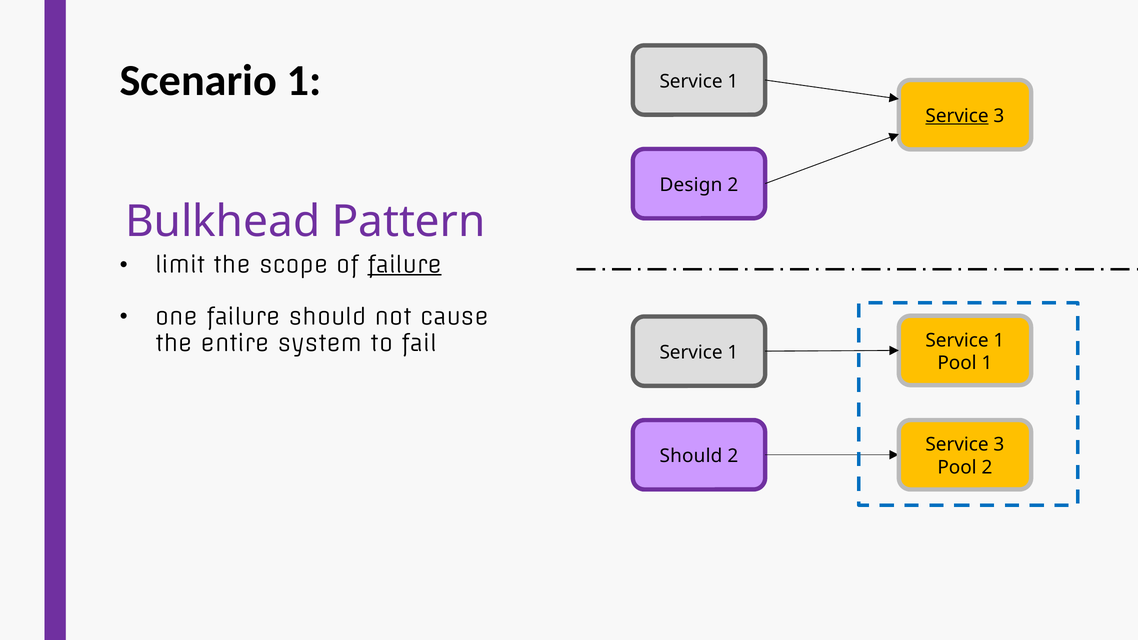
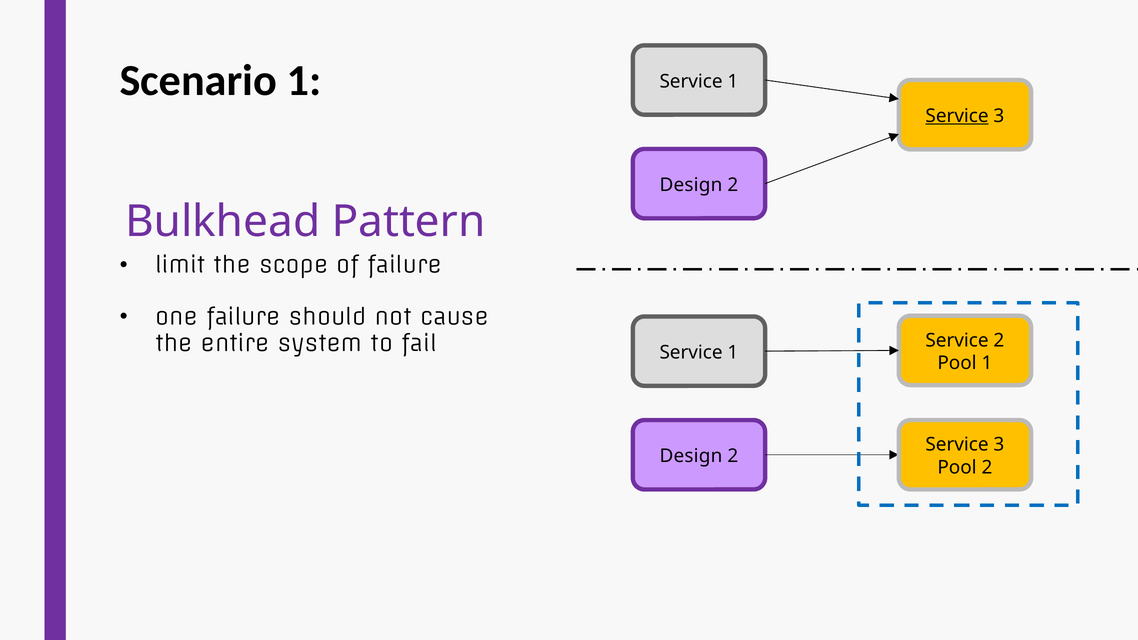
failure underline: present -> none (404, 265)
1: 1 -> 2 (999, 340)
Should: Should -> Design (691, 456)
